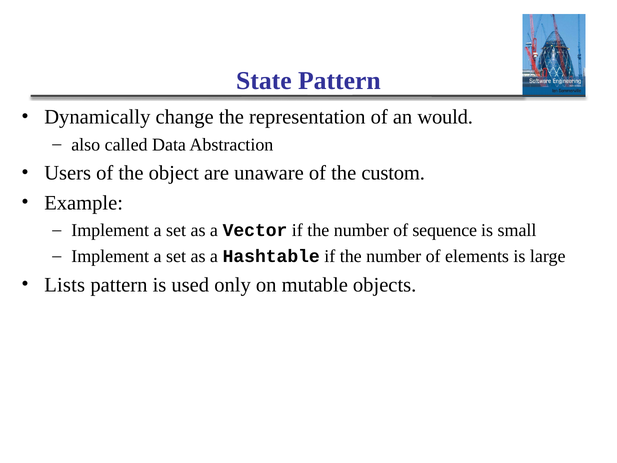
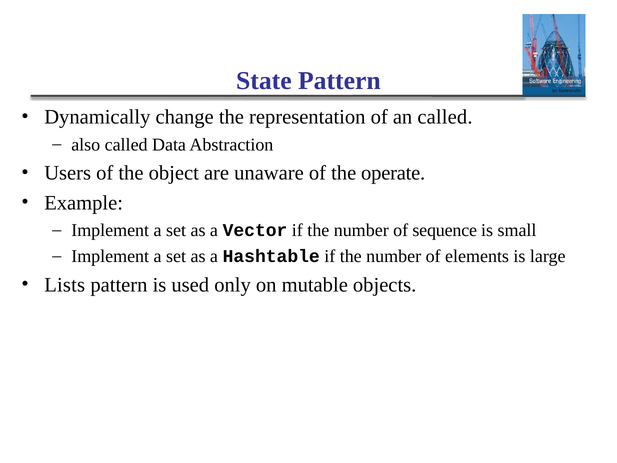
an would: would -> called (445, 117)
custom: custom -> operate (393, 173)
